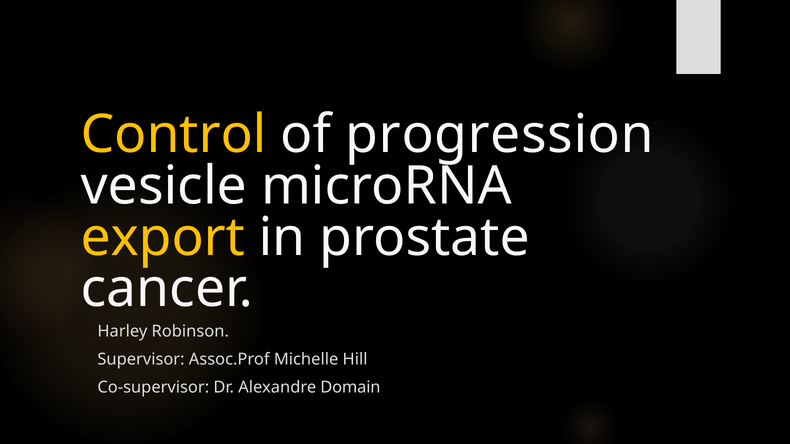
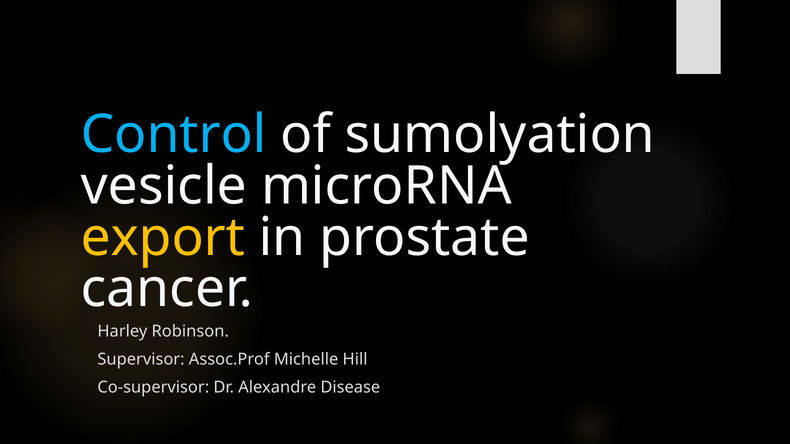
Control colour: yellow -> light blue (174, 135)
progression: progression -> sumolyation (500, 135)
Domain: Domain -> Disease (350, 388)
